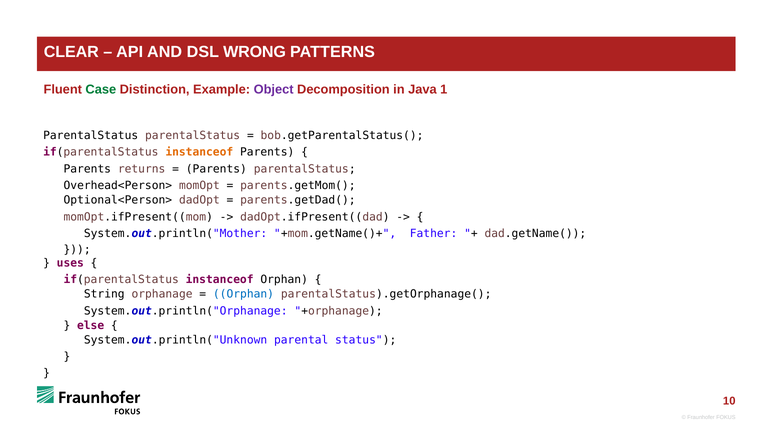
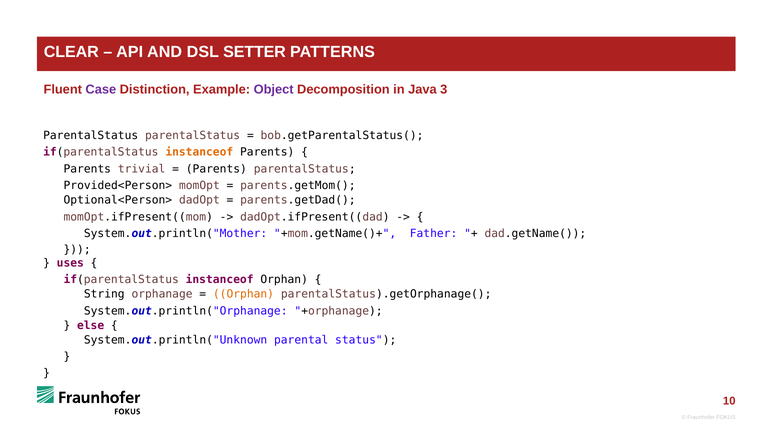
WRONG: WRONG -> SETTER (255, 52)
Case colour: green -> purple (101, 89)
1: 1 -> 3 (444, 89)
returns: returns -> trivial (142, 169)
Overhead<Person>: Overhead<Person> -> Provided<Person> (118, 185)
Orphan colour: blue -> orange (243, 294)
